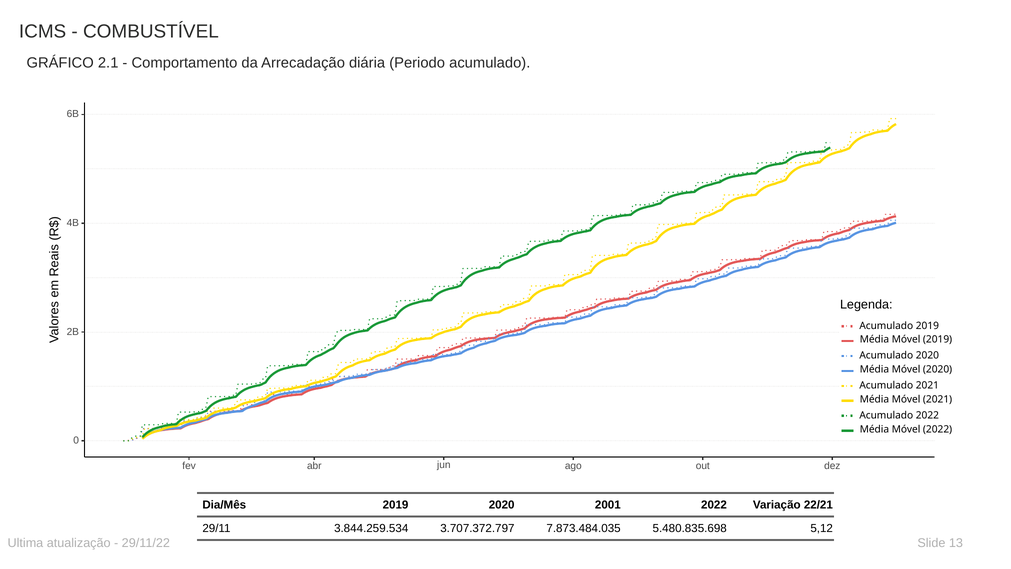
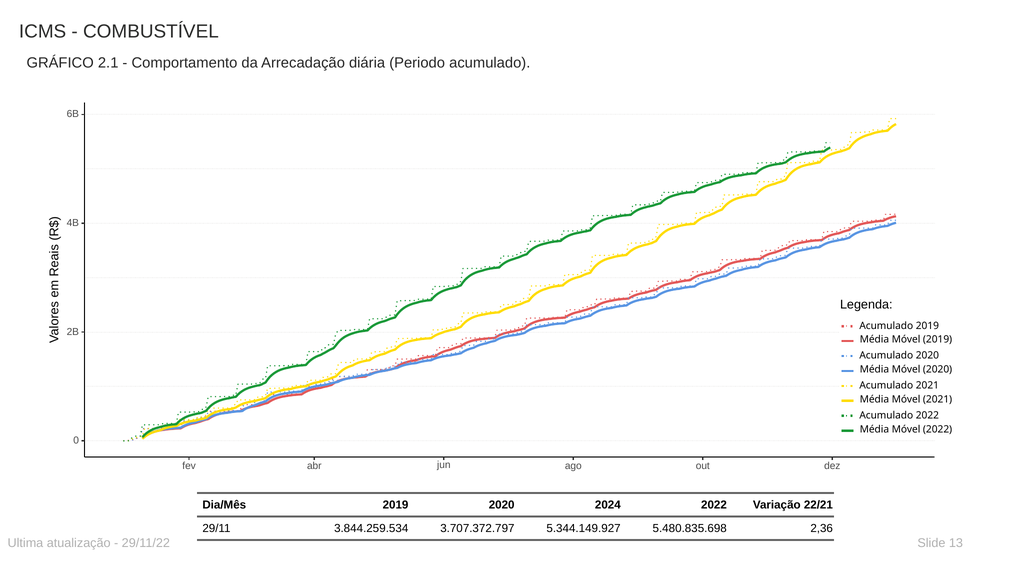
2001: 2001 -> 2024 (608, 505)
7.873.484.035: 7.873.484.035 -> 5.344.149.927 (584, 528)
5,12: 5,12 -> 2,36 (822, 528)
